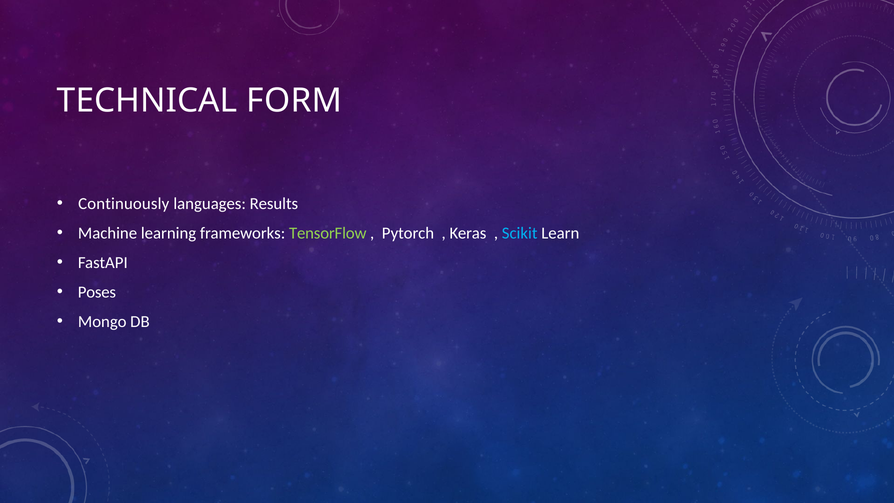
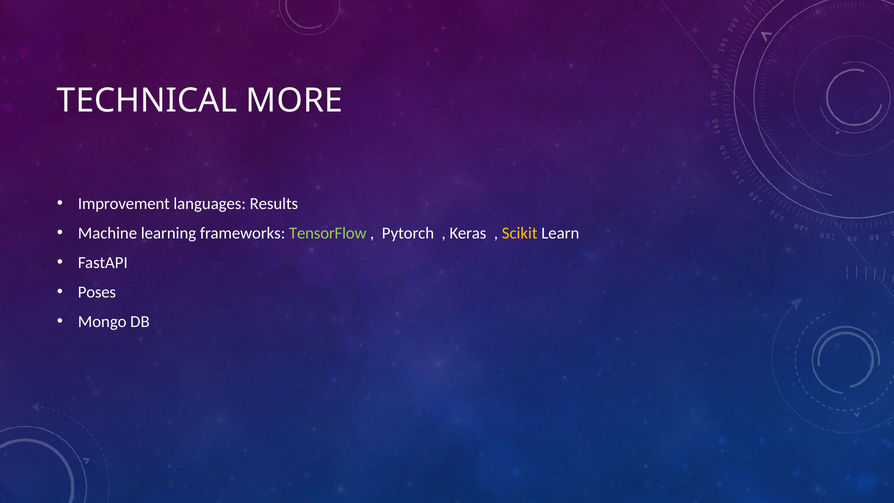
FORM: FORM -> MORE (294, 100)
Continuously: Continuously -> Improvement (124, 204)
Scikit colour: light blue -> yellow (520, 233)
